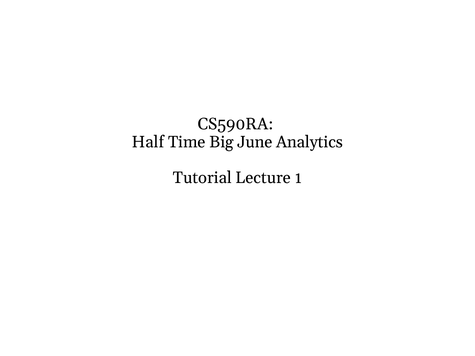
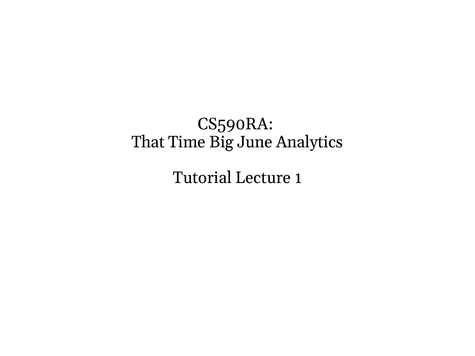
Half: Half -> That (148, 142)
